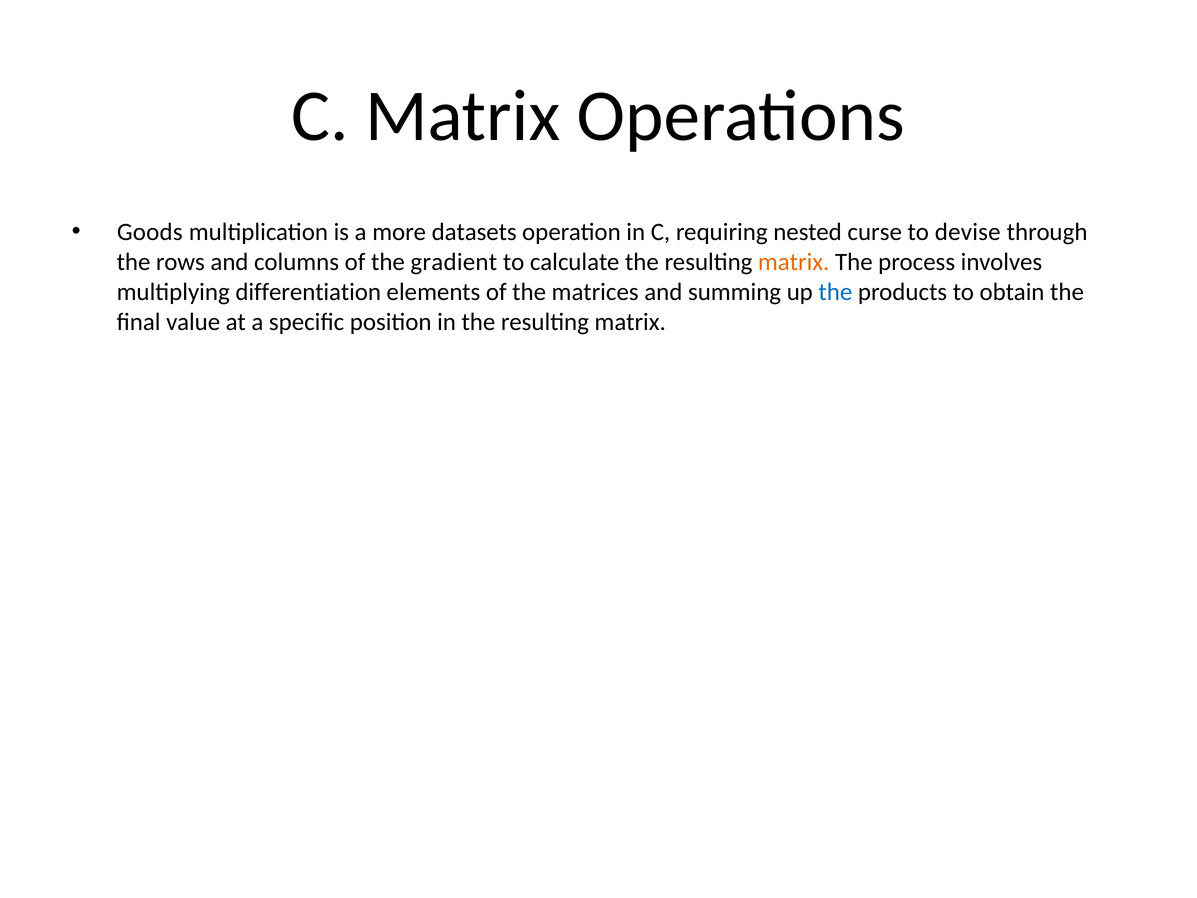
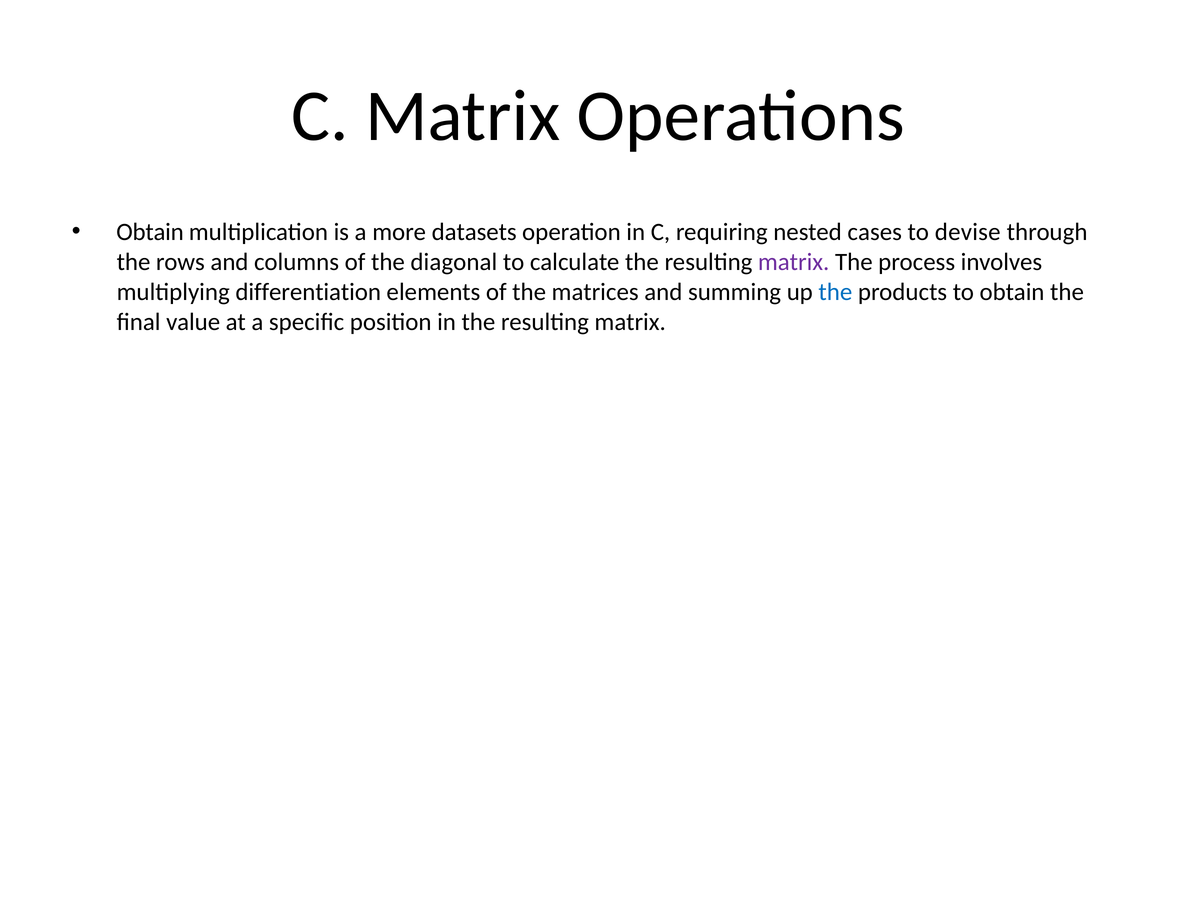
Goods: Goods -> Obtain (150, 232)
curse: curse -> cases (875, 232)
gradient: gradient -> diagonal (454, 262)
matrix colour: orange -> purple (794, 262)
